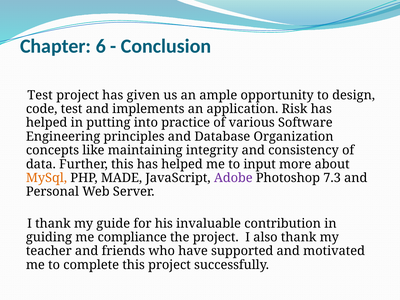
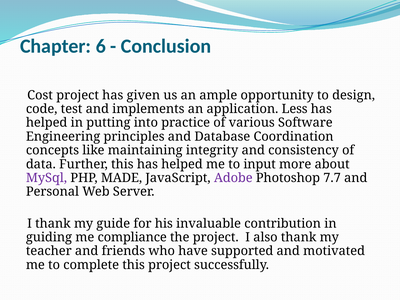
Test: Test -> Cost (40, 95)
Risk: Risk -> Less (295, 109)
Organization: Organization -> Coordination (294, 137)
MySql colour: orange -> purple (47, 178)
7.3: 7.3 -> 7.7 (332, 178)
